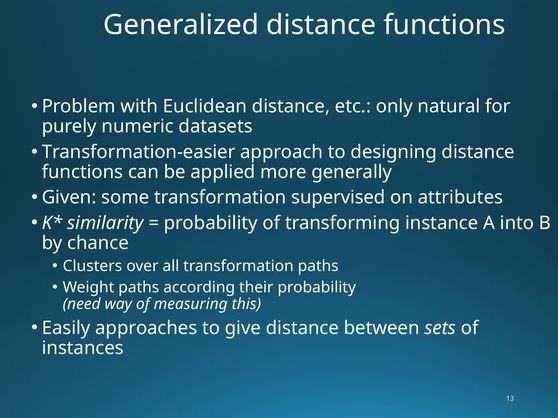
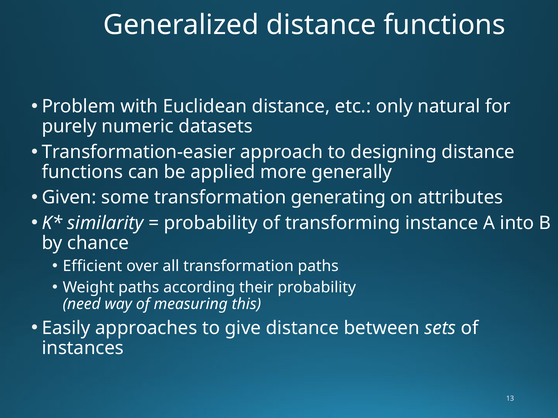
supervised: supervised -> generating (338, 198)
Clusters: Clusters -> Efficient (92, 266)
